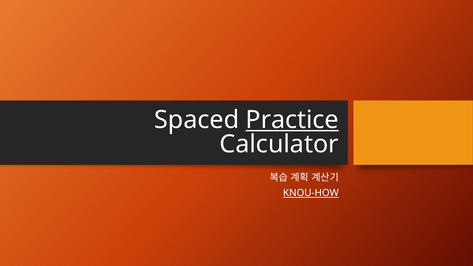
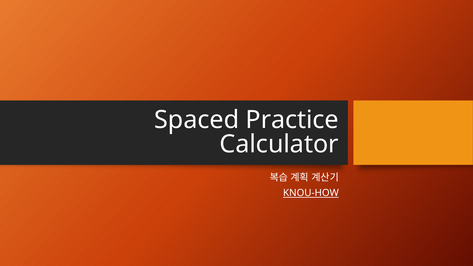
Practice underline: present -> none (292, 120)
